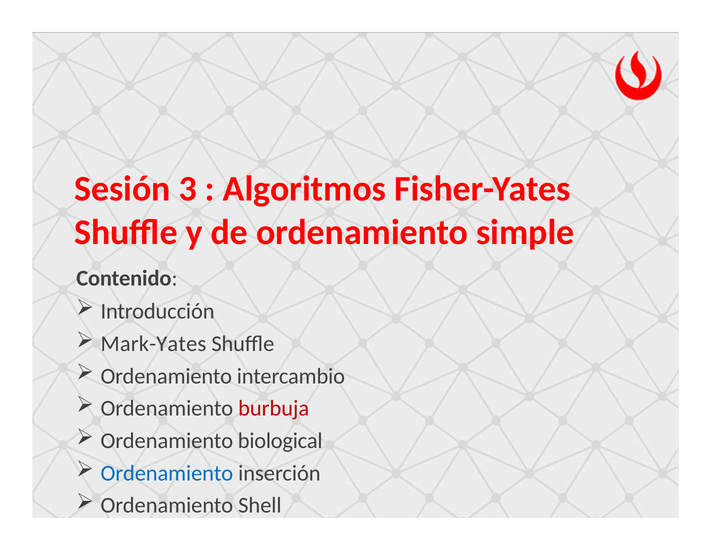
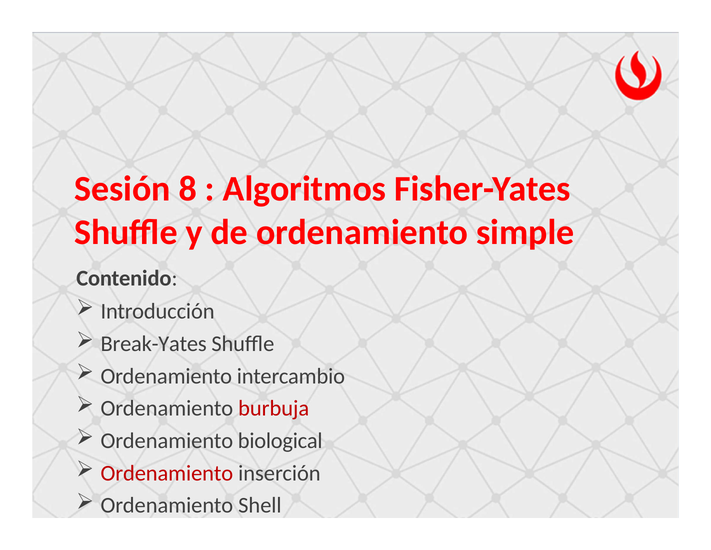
3: 3 -> 8 (188, 189)
Mark-Yates: Mark-Yates -> Break-Yates (154, 343)
Ordenamiento colour: blue -> red (167, 473)
